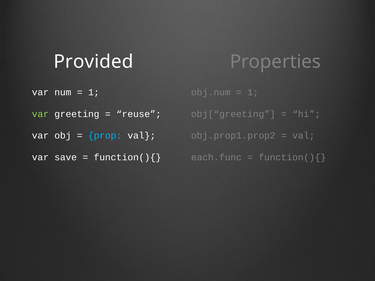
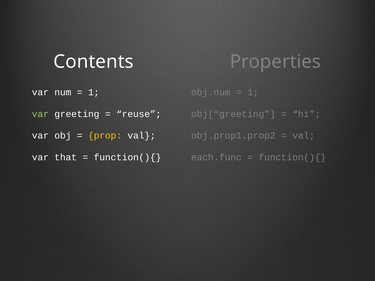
Provided: Provided -> Contents (94, 62)
prop colour: light blue -> yellow (105, 136)
save: save -> that (66, 157)
